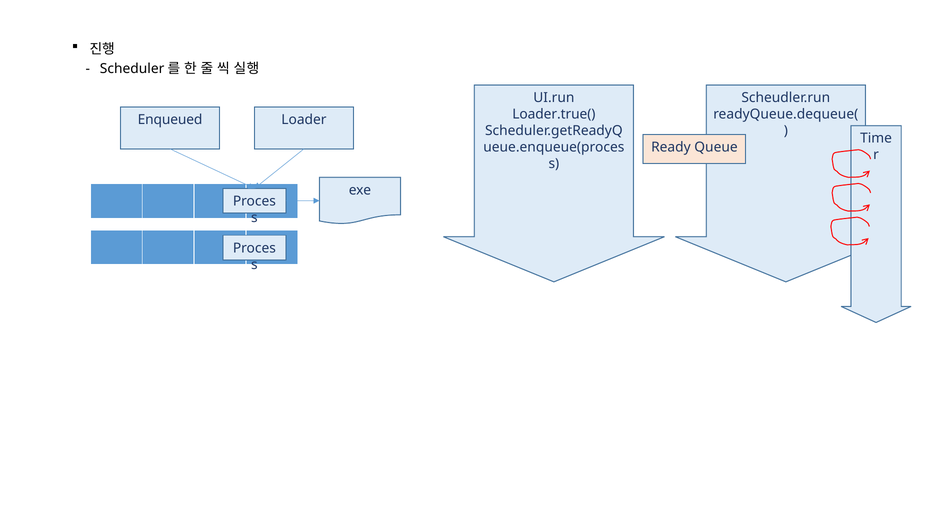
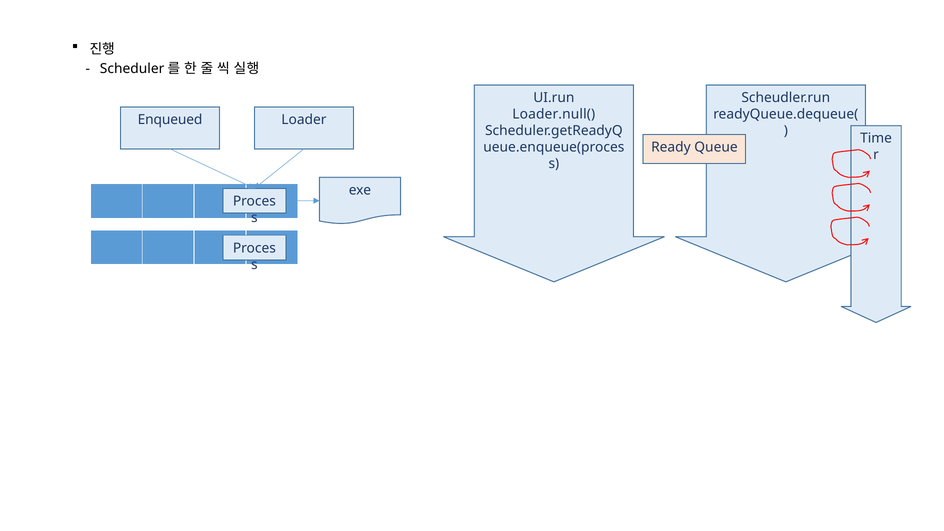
Loader.true(: Loader.true( -> Loader.null( (554, 114)
